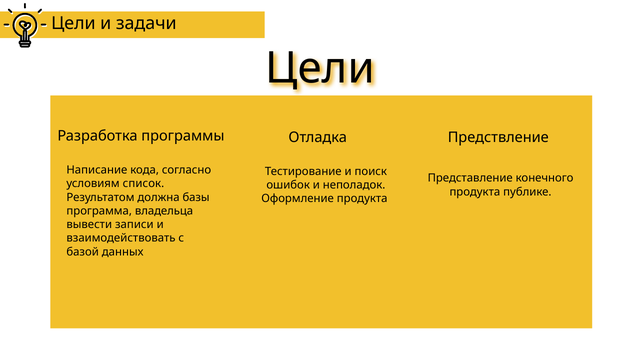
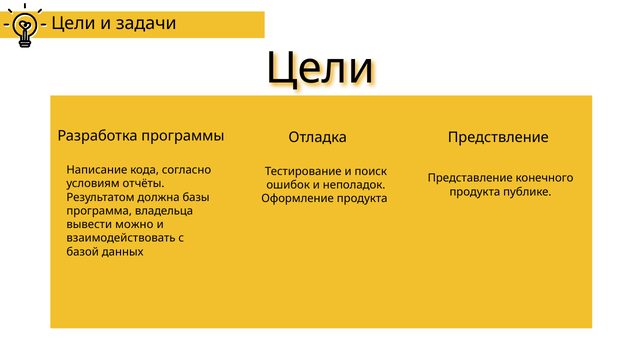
список: список -> отчёты (144, 183)
записи: записи -> можно (134, 224)
